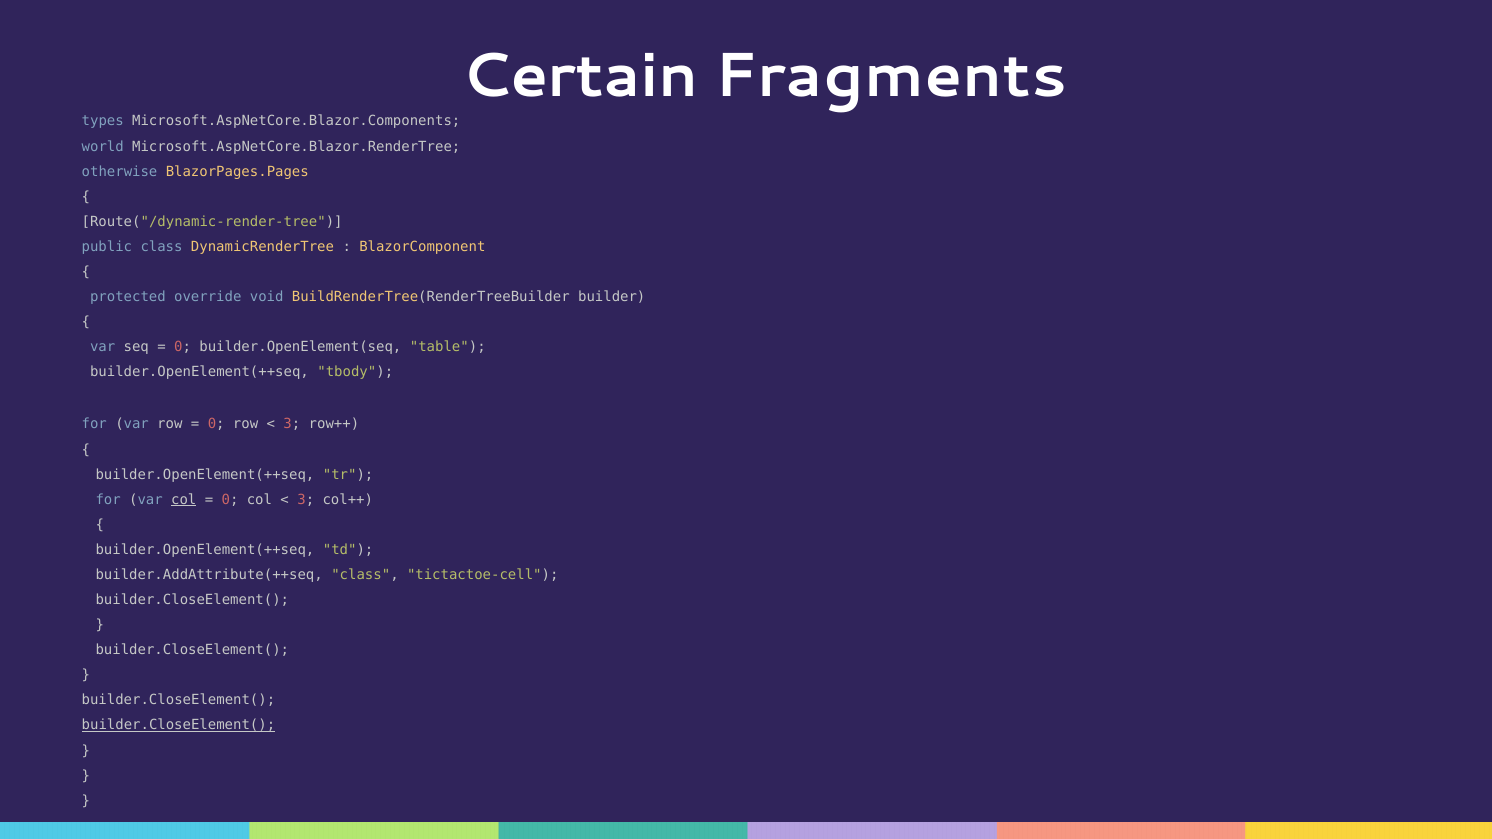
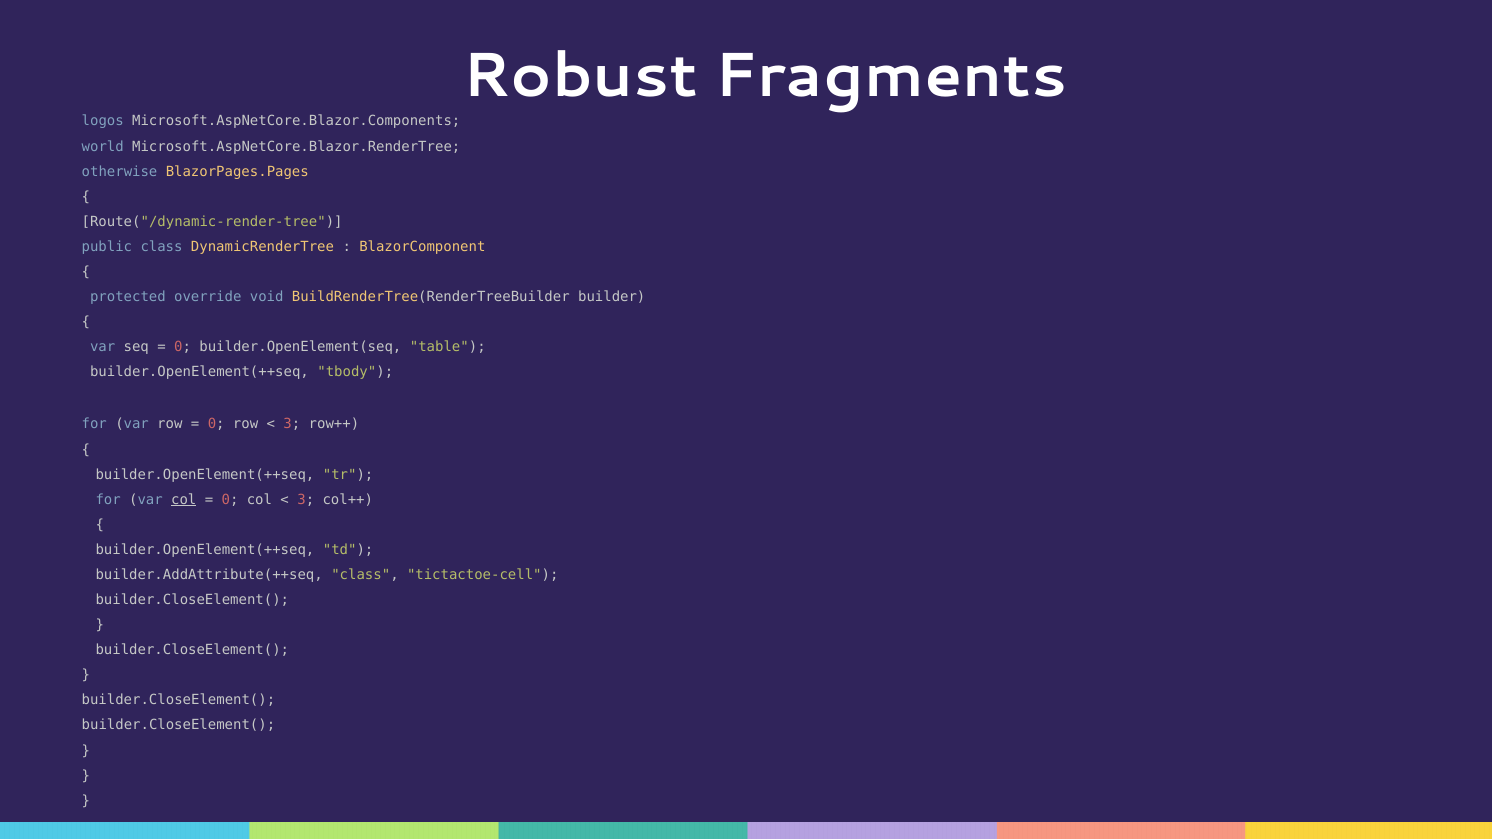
Certain: Certain -> Robust (580, 76)
types: types -> logos (103, 121)
builder.CloseElement( underline: present -> none (178, 726)
